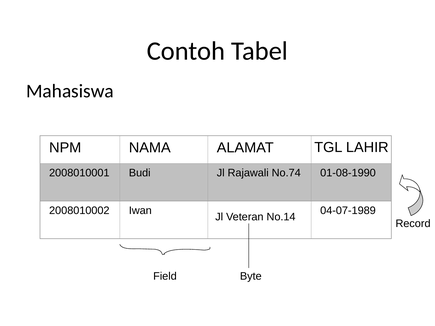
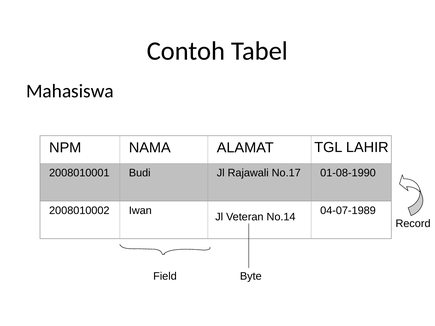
No.74: No.74 -> No.17 (286, 173)
